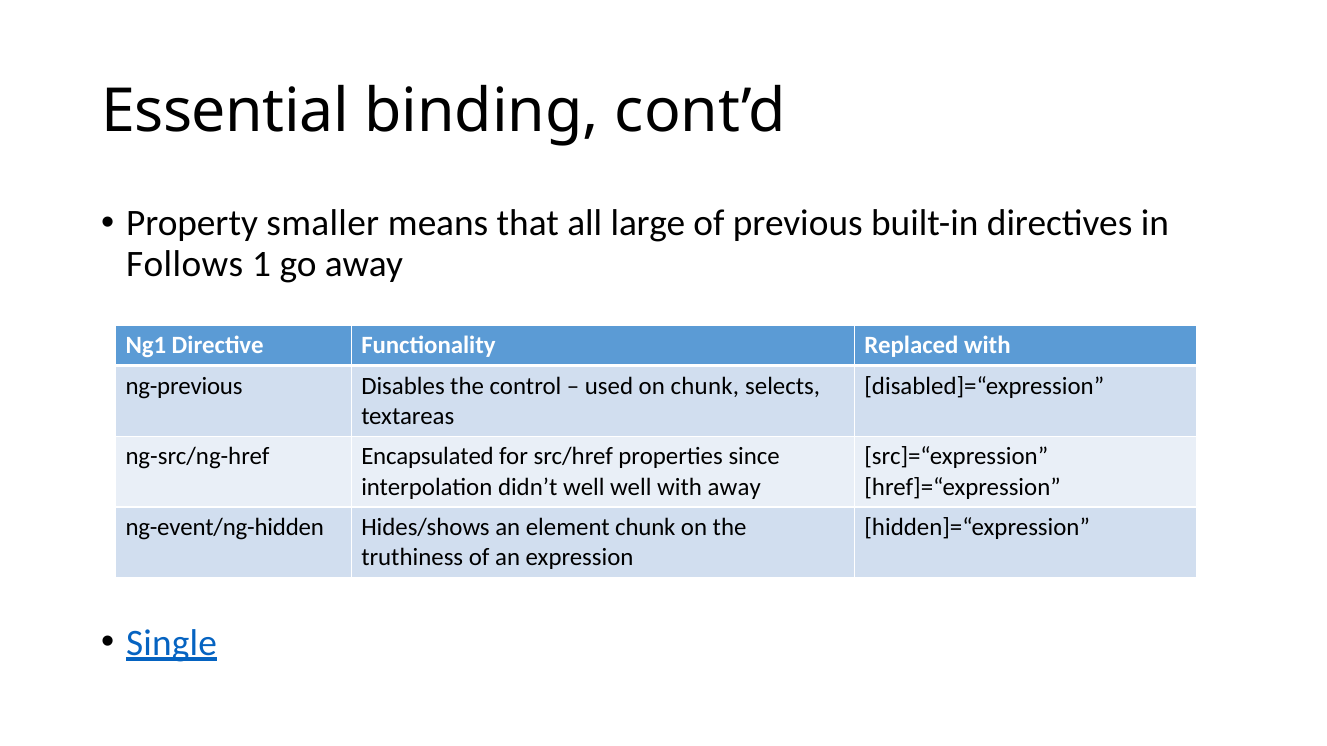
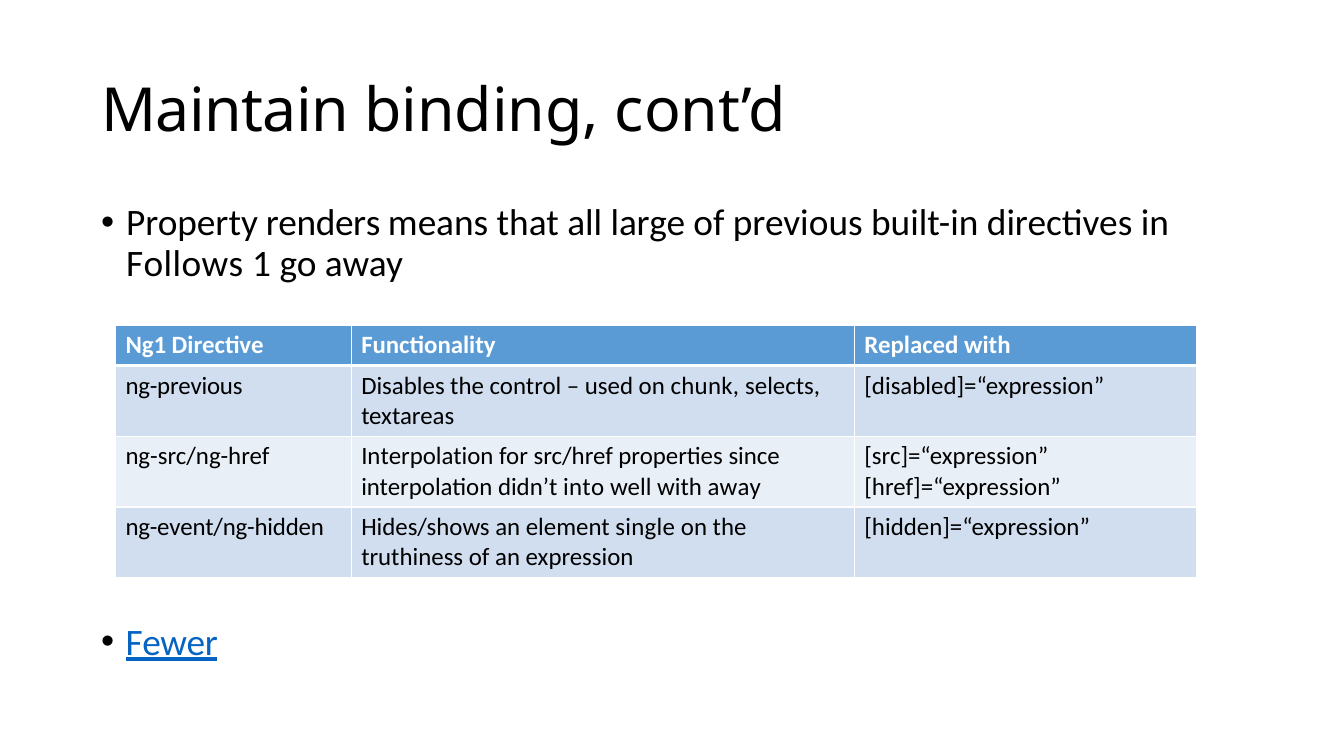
Essential: Essential -> Maintain (225, 111)
smaller: smaller -> renders (323, 224)
ng-src/ng-href Encapsulated: Encapsulated -> Interpolation (427, 457)
didn’t well: well -> into (584, 487)
element chunk: chunk -> single (645, 528)
Single: Single -> Fewer (172, 644)
